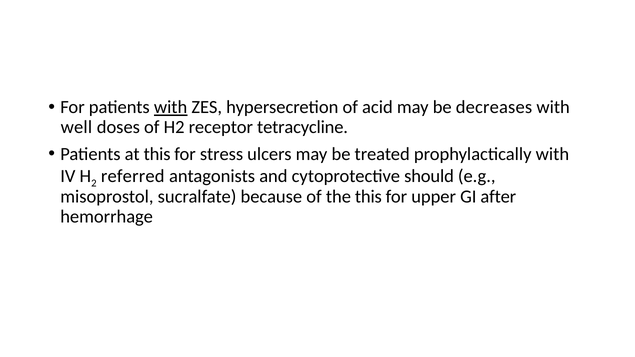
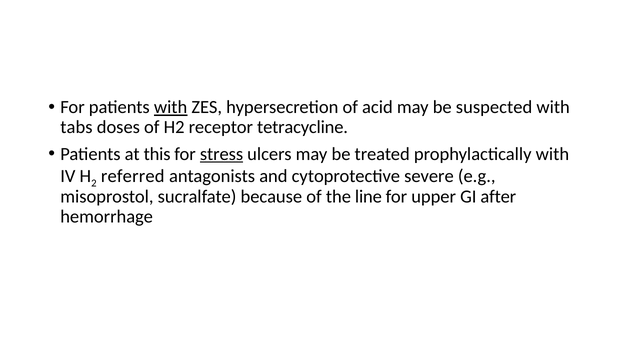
decreases: decreases -> suspected (494, 107)
well: well -> tabs (76, 127)
stress underline: none -> present (222, 154)
should: should -> severe (429, 176)
the this: this -> line (368, 197)
